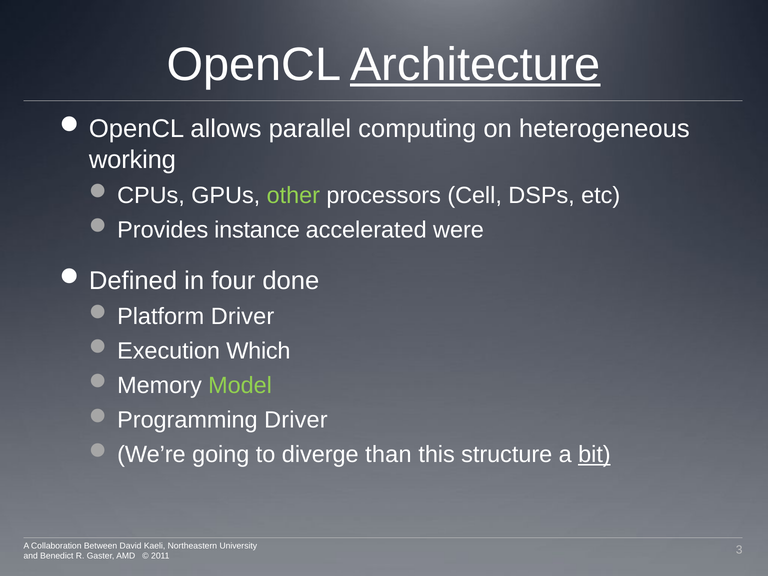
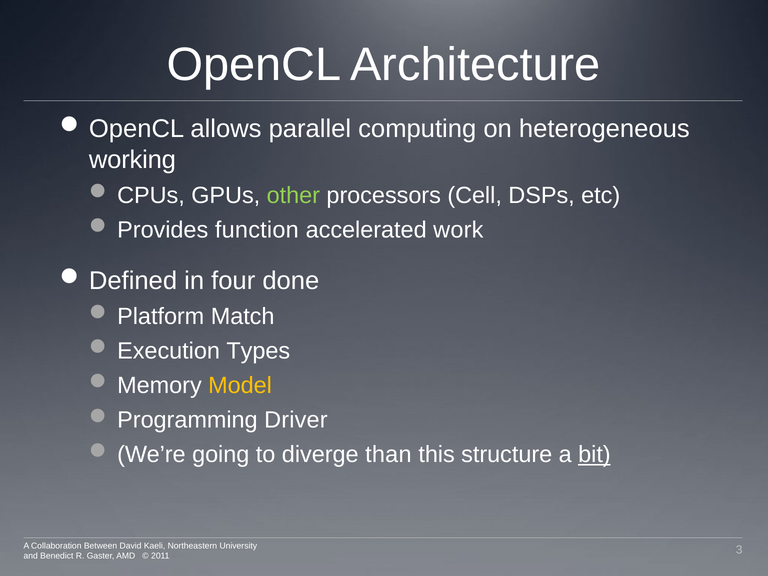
Architecture underline: present -> none (475, 65)
instance: instance -> function (257, 230)
were: were -> work (458, 230)
Driver: Driver -> Match (243, 316)
Which: Which -> Types (258, 351)
Model colour: light green -> yellow (240, 386)
